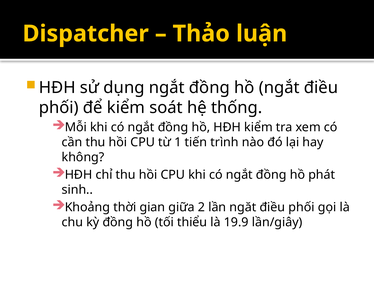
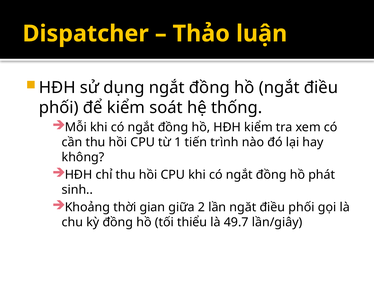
19.9: 19.9 -> 49.7 (236, 222)
